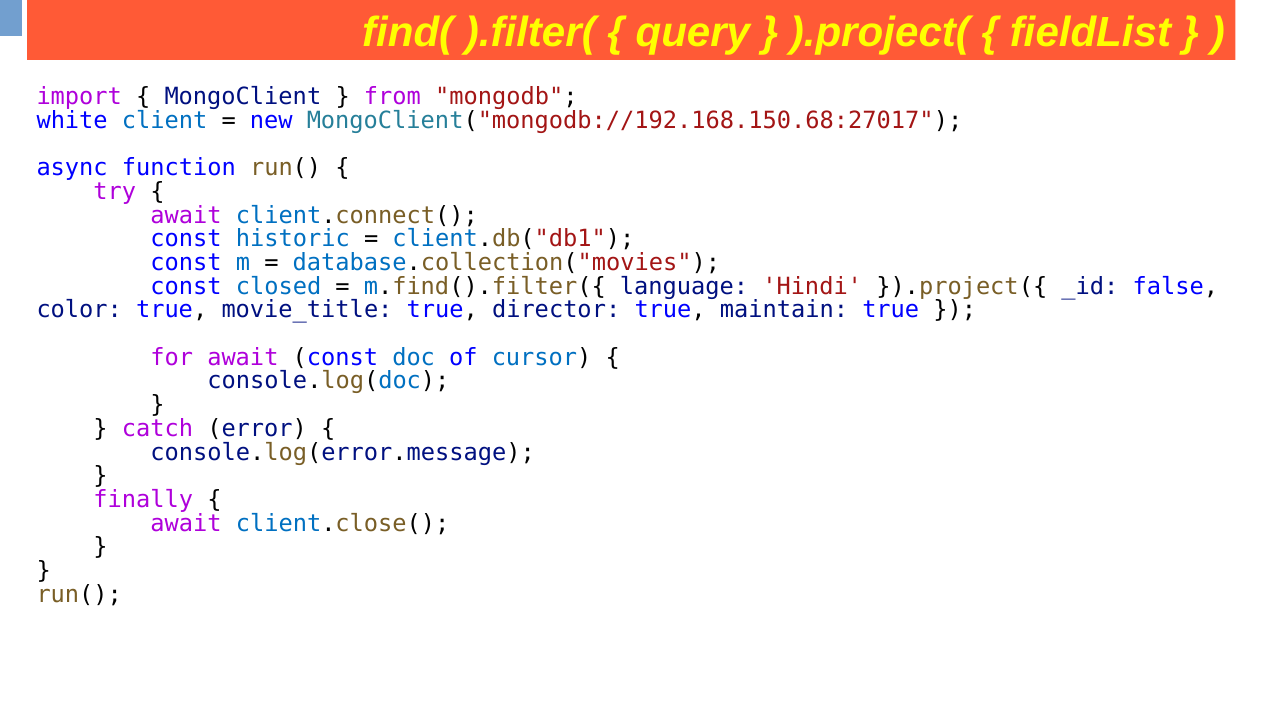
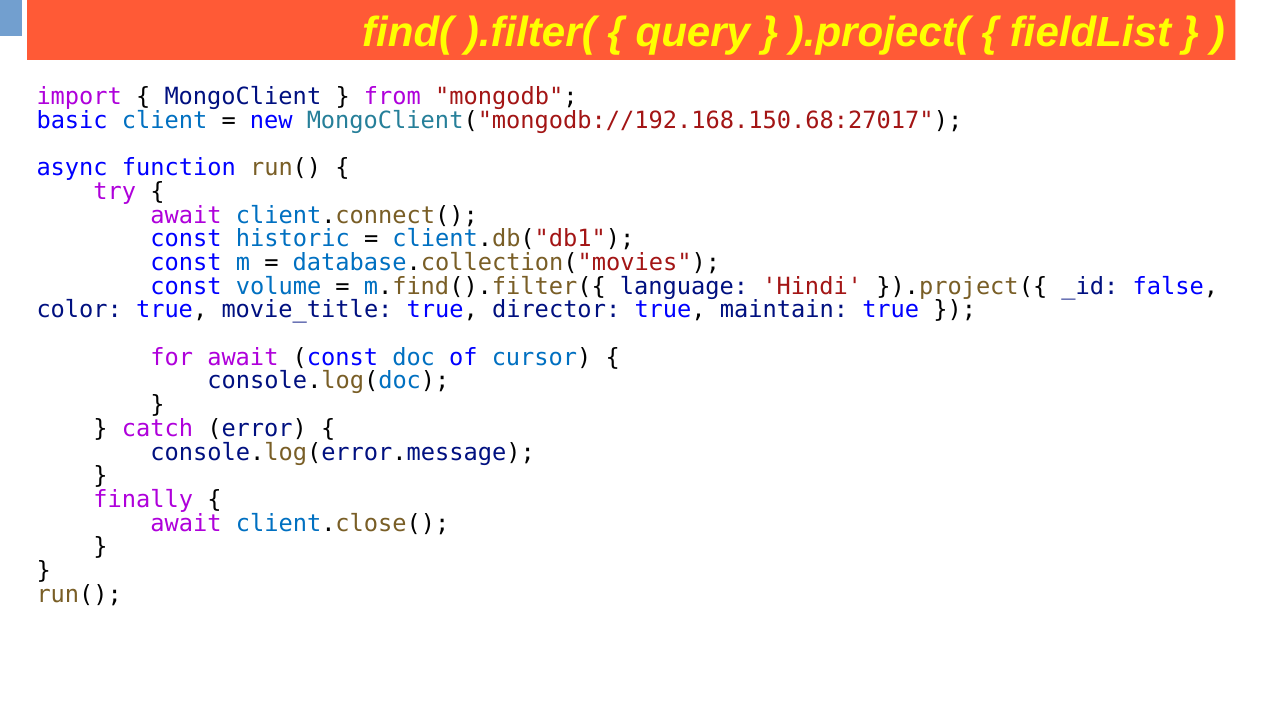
white: white -> basic (72, 120)
closed: closed -> volume (279, 286)
